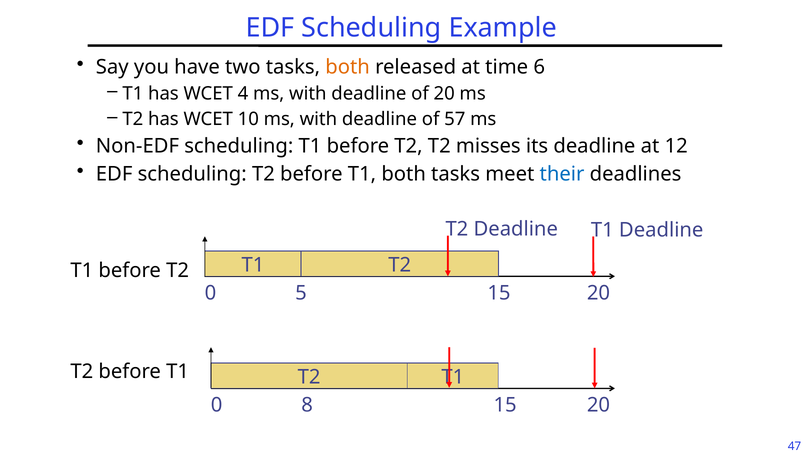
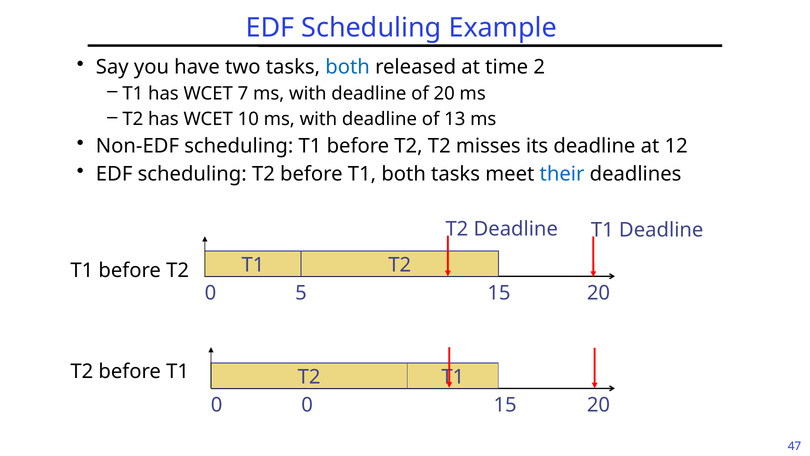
both colour: orange -> blue (348, 67)
6: 6 -> 2 (539, 67)
4: 4 -> 7 (243, 93)
57: 57 -> 13 (455, 119)
0 8: 8 -> 0 (307, 405)
